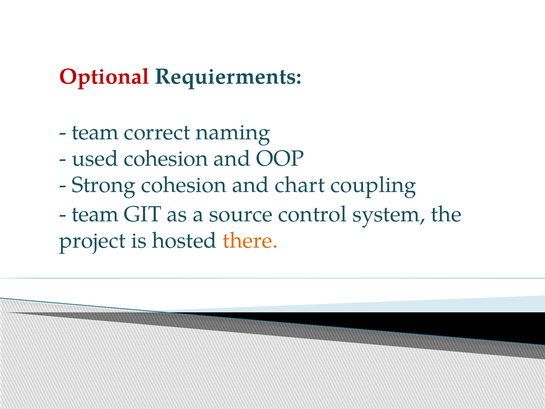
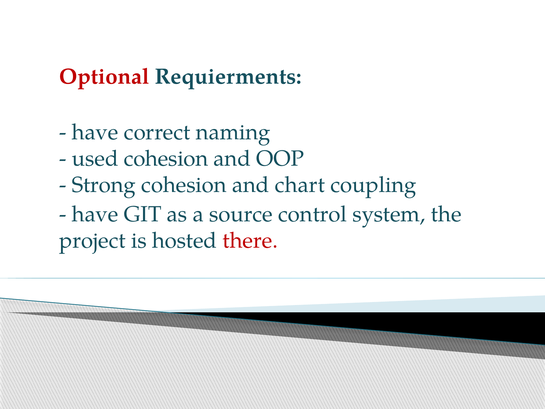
team: team -> have (95, 132)
team: team -> have (95, 214)
there colour: orange -> red (250, 241)
